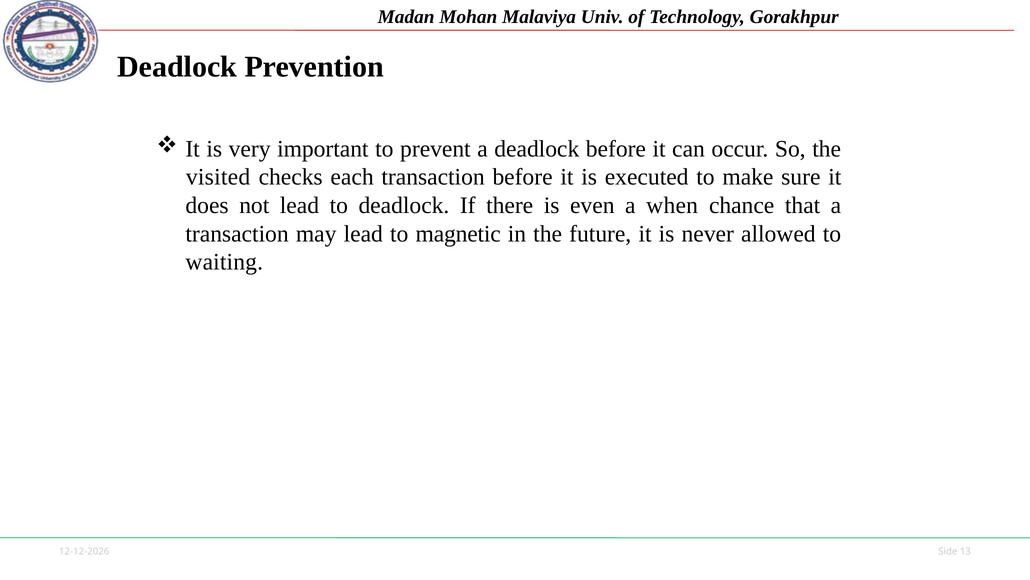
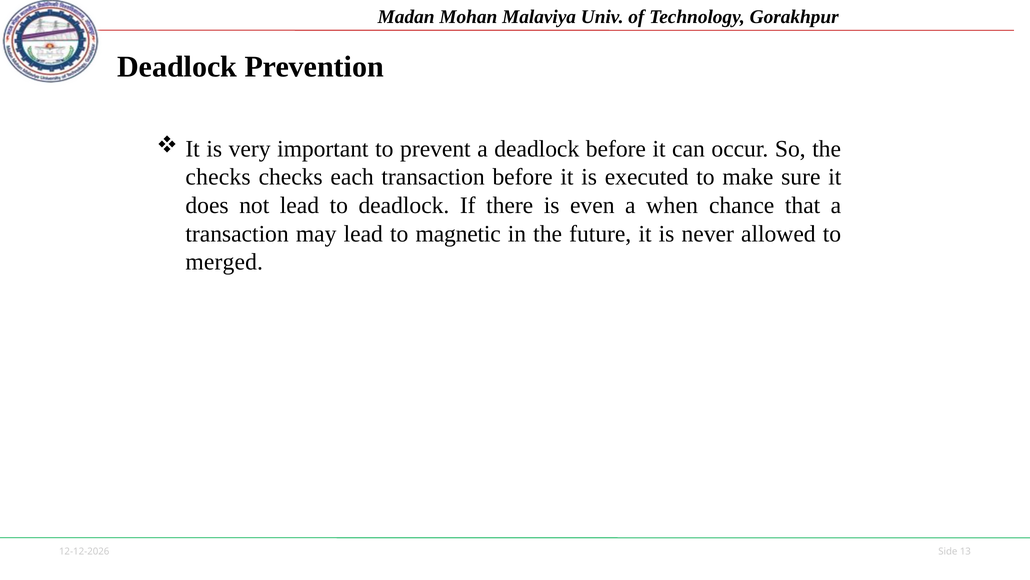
visited: visited -> checks (218, 177)
waiting: waiting -> merged (224, 262)
